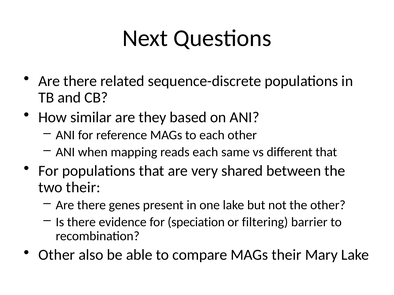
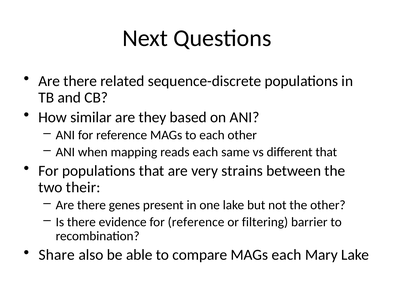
shared: shared -> strains (242, 171)
evidence for speciation: speciation -> reference (196, 222)
Other: Other -> Share (57, 255)
MAGs their: their -> each (287, 255)
